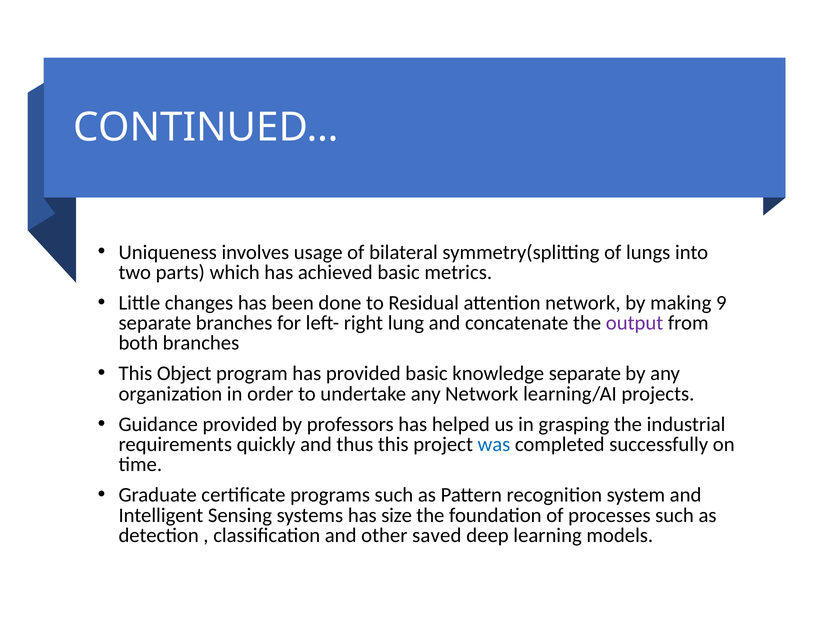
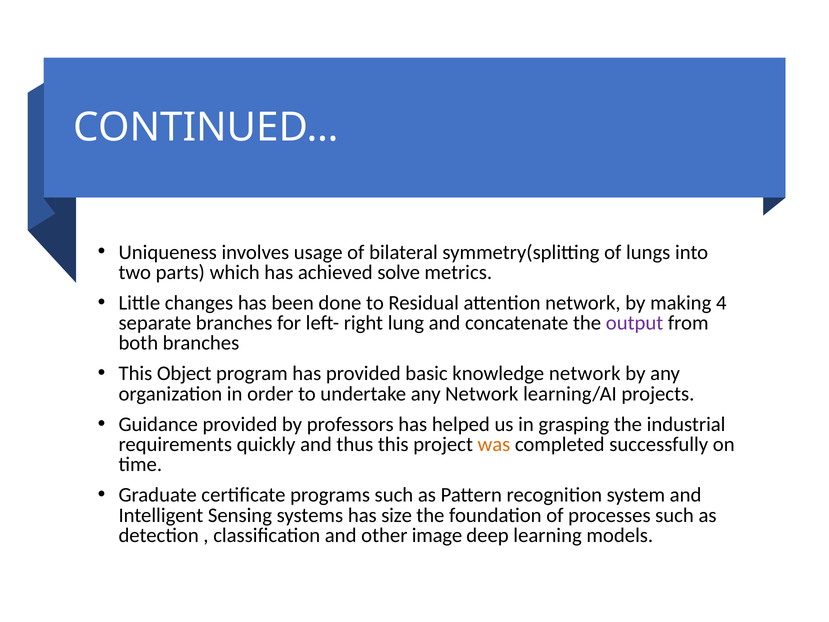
achieved basic: basic -> solve (399, 272)
9: 9 -> 4 (721, 303)
knowledge separate: separate -> network (585, 373)
was colour: blue -> orange (494, 444)
saved: saved -> image (437, 535)
